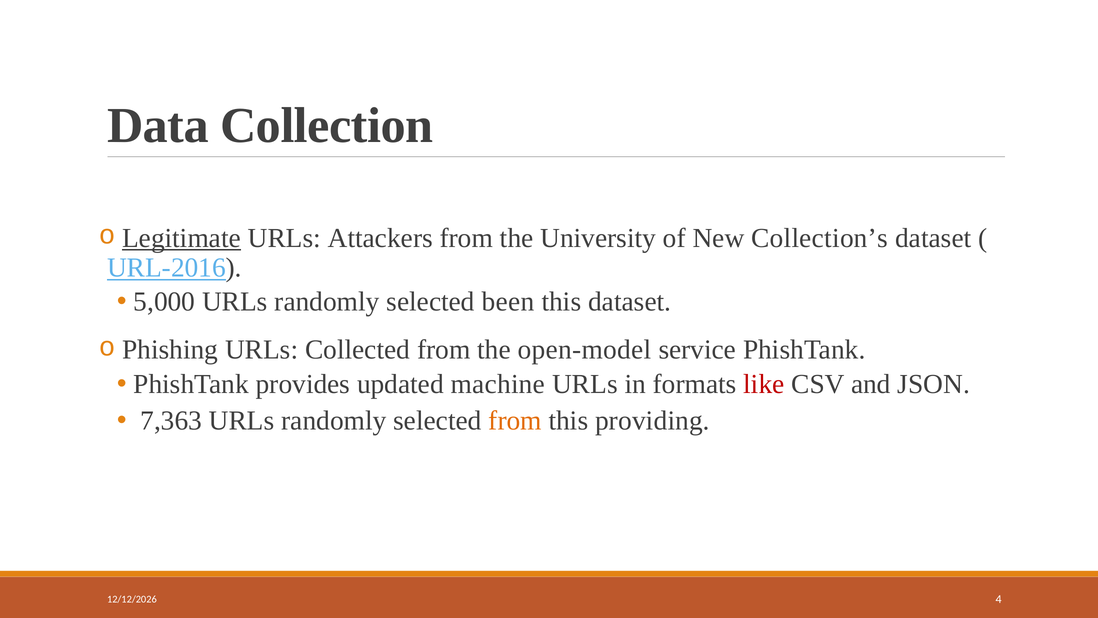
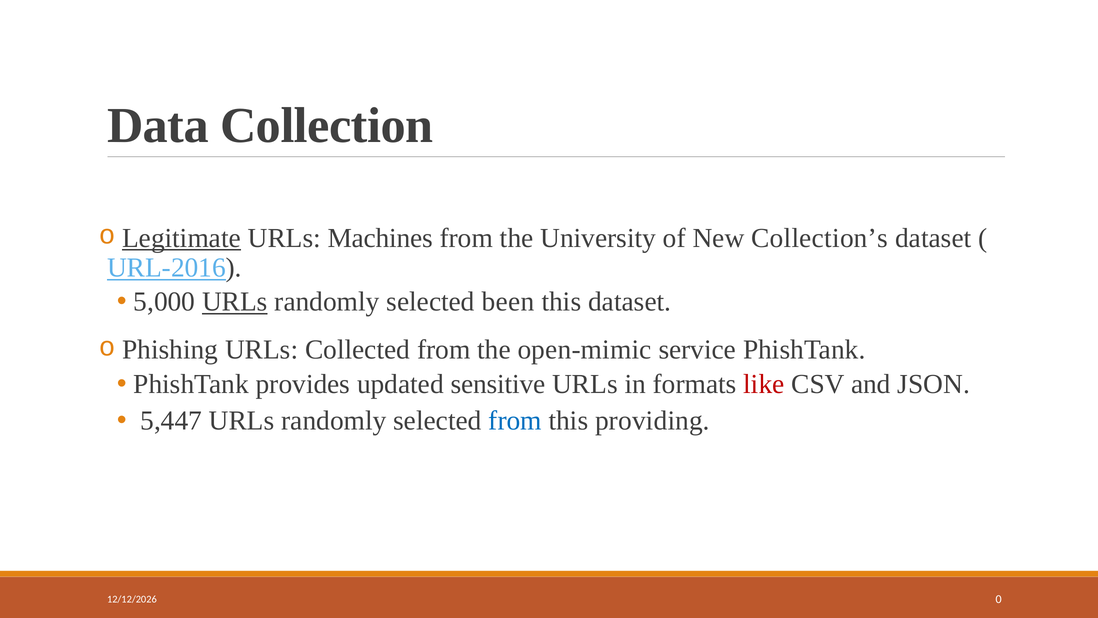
Attackers: Attackers -> Machines (380, 238)
URLs underline: none -> present (235, 302)
open-model: open-model -> open-mimic (585, 350)
machine: machine -> sensitive (498, 384)
7,363: 7,363 -> 5,447 (171, 420)
from colour: orange -> blue (515, 420)
4: 4 -> 0 (999, 599)
